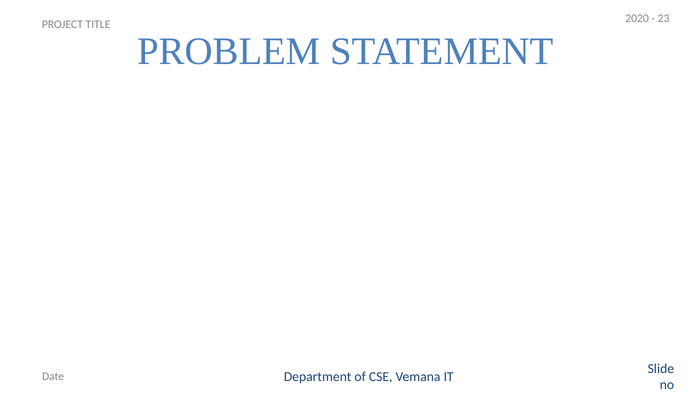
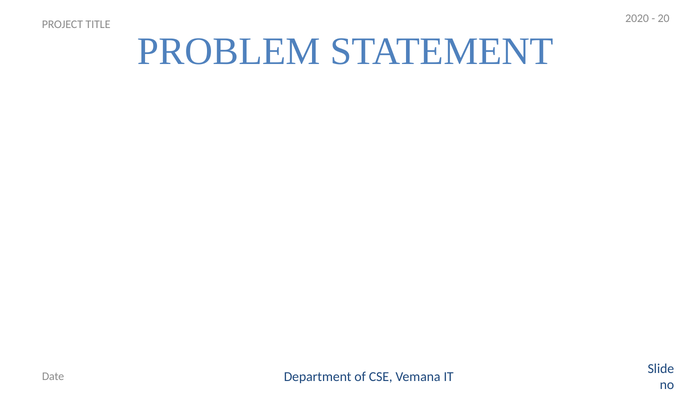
23: 23 -> 20 (664, 19)
